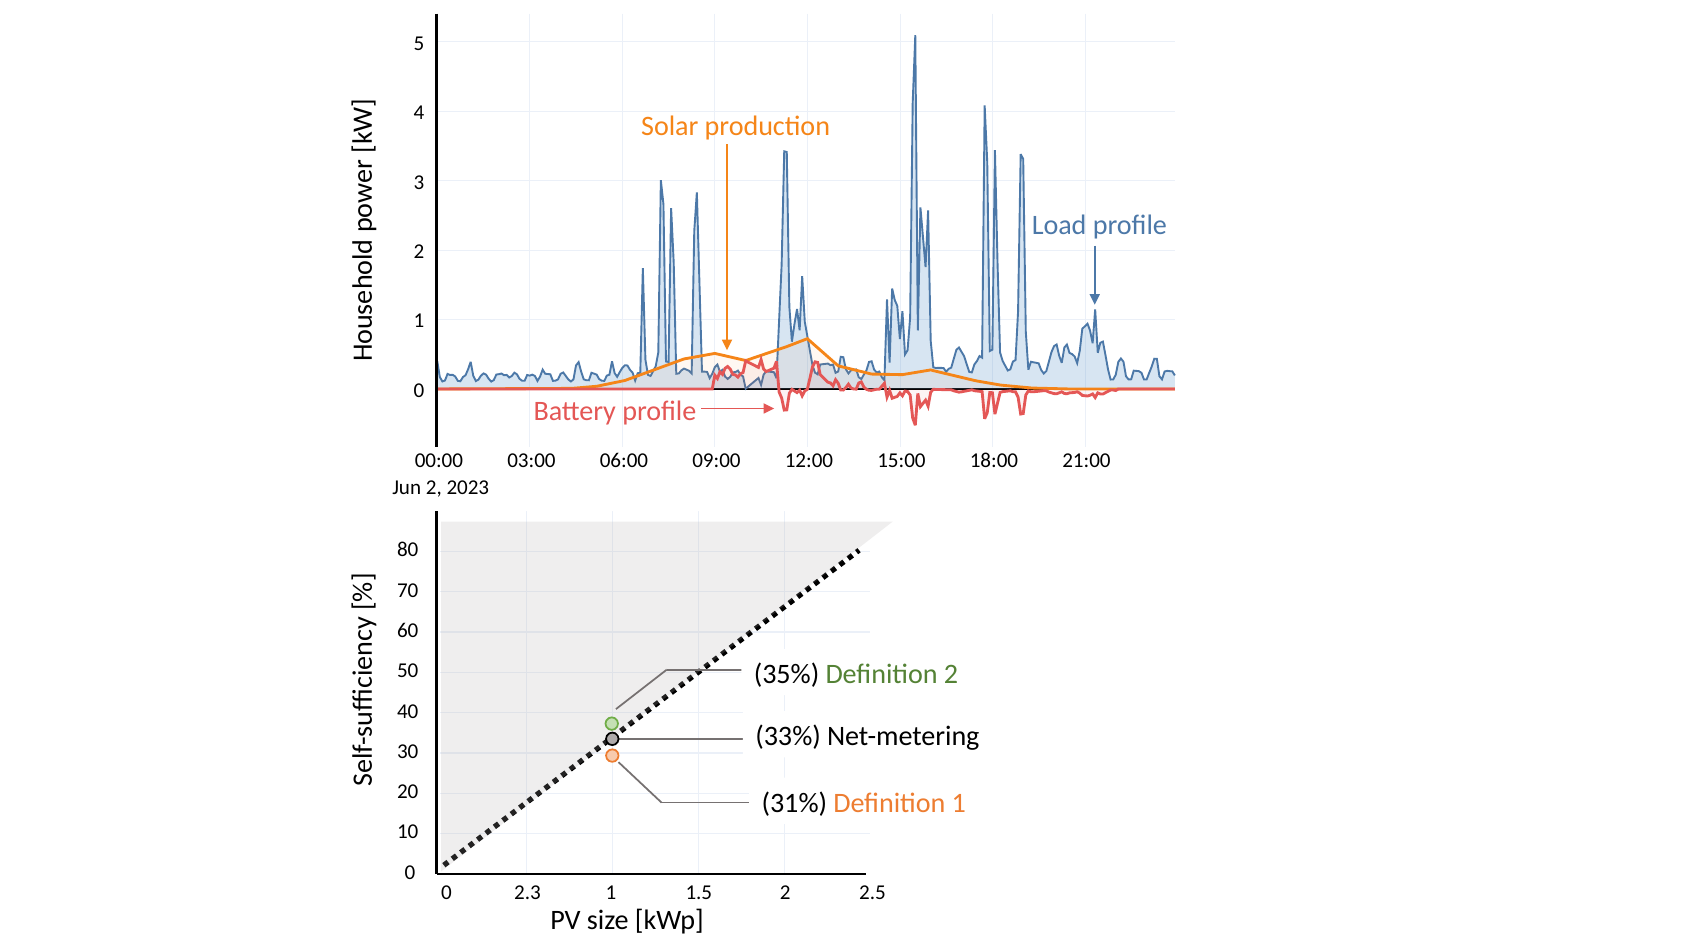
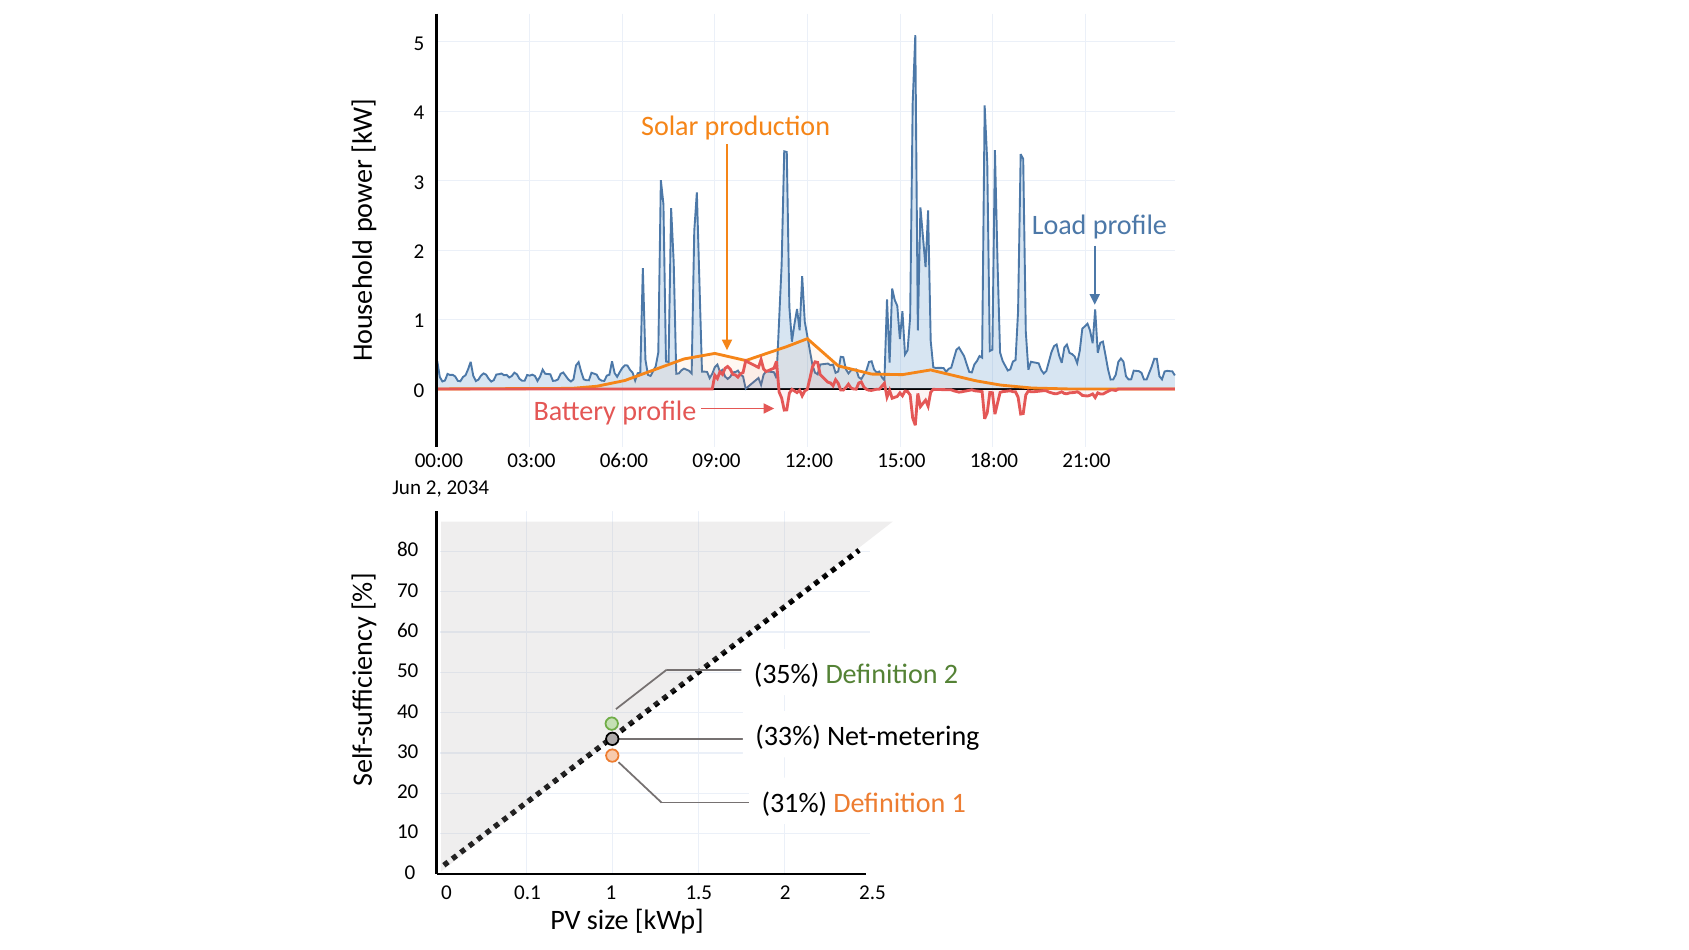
2023: 2023 -> 2034 (468, 487)
2.3: 2.3 -> 0.1 (527, 893)
